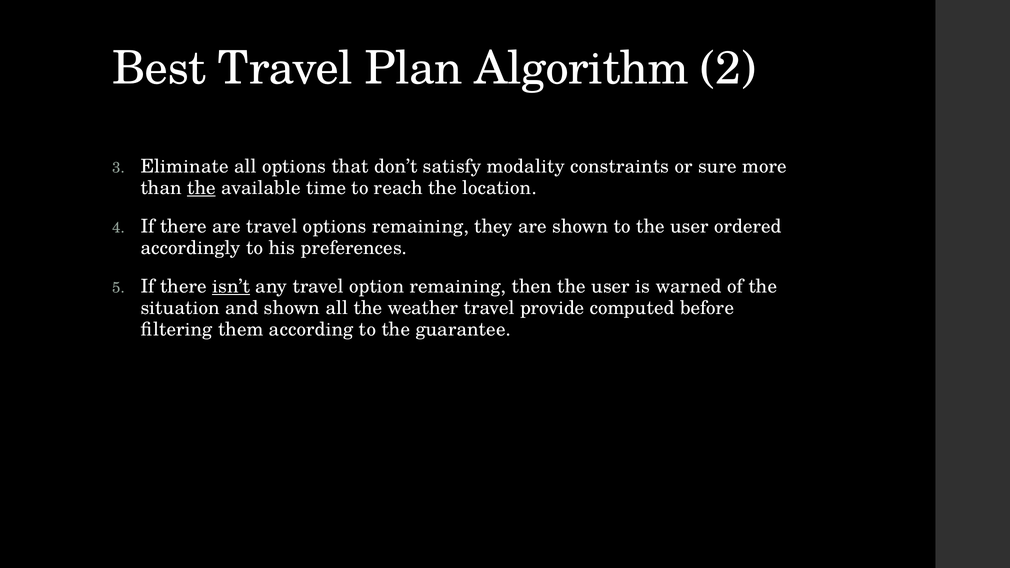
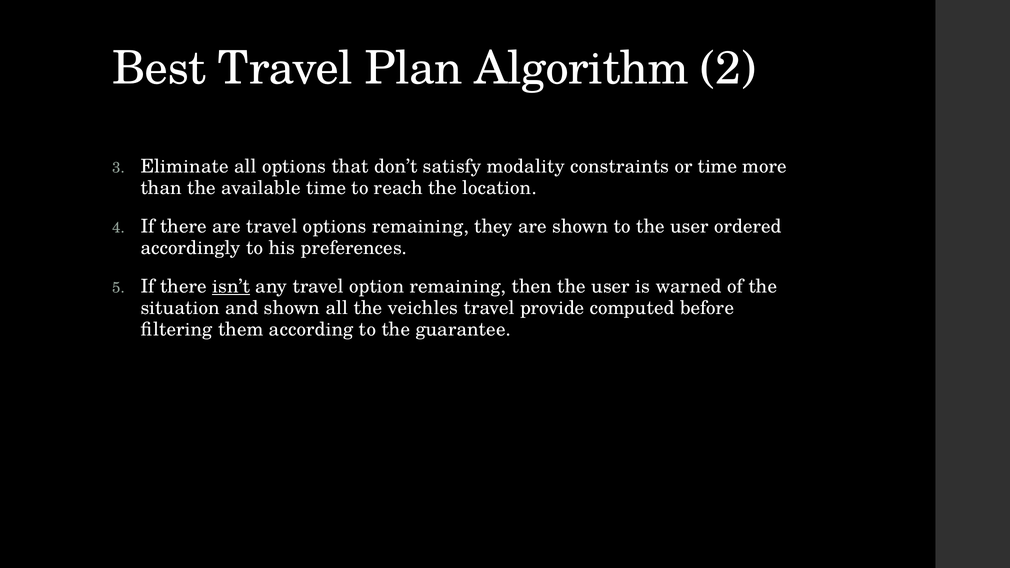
or sure: sure -> time (717, 166)
the underline: present -> none (201, 188)
weather: weather -> veichles (423, 308)
